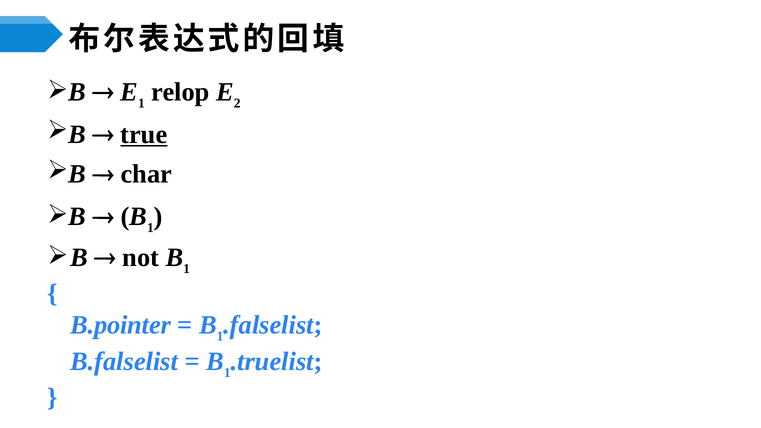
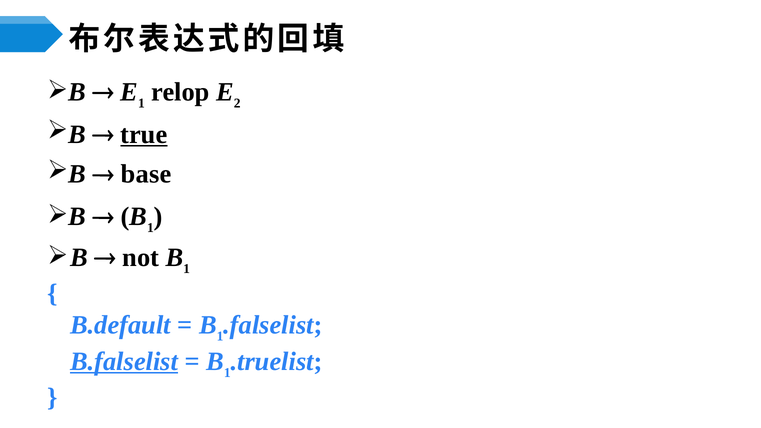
char: char -> base (146, 174)
B.pointer: B.pointer -> B.default (120, 325)
B.falselist underline: none -> present (124, 361)
